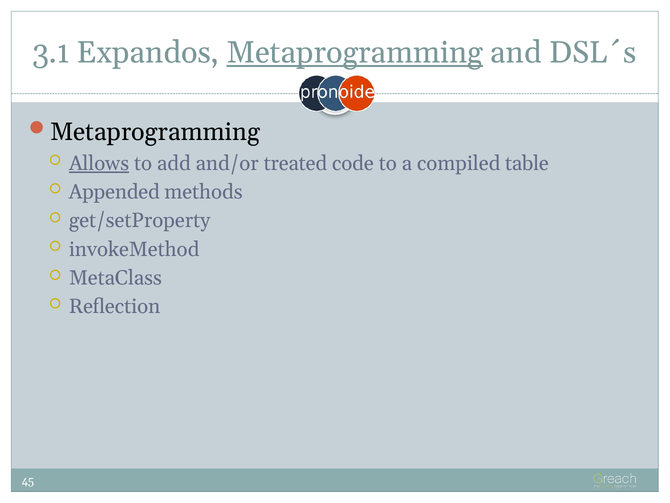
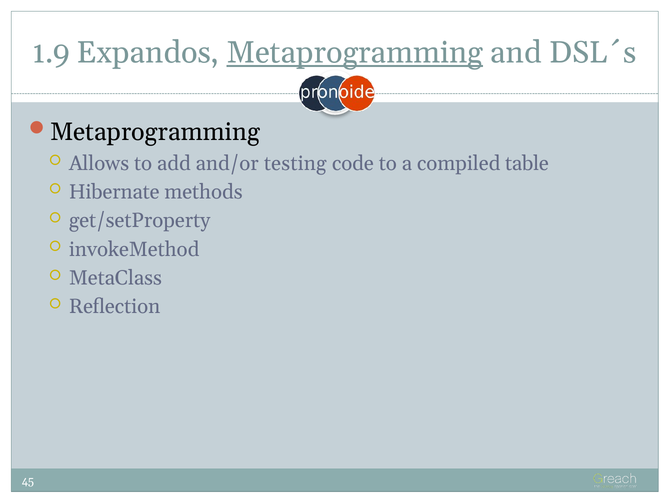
3.1: 3.1 -> 1.9 (51, 53)
Allows underline: present -> none (99, 163)
treated: treated -> testing (295, 163)
Appended: Appended -> Hibernate (114, 192)
